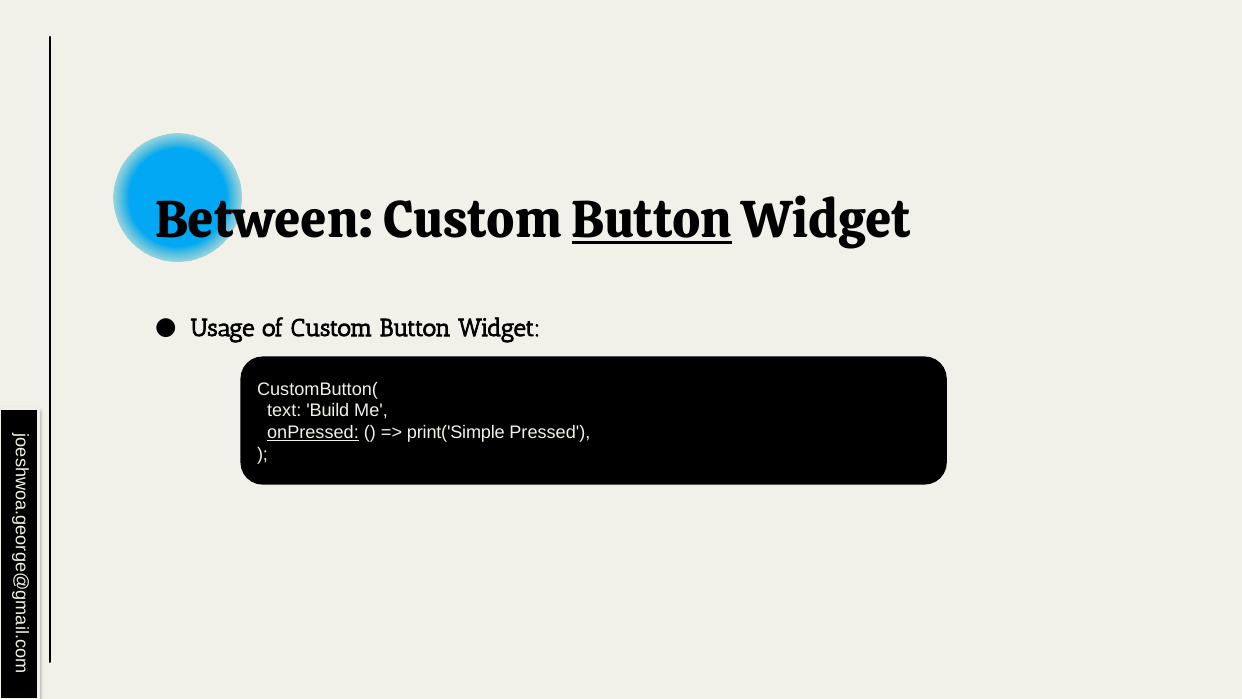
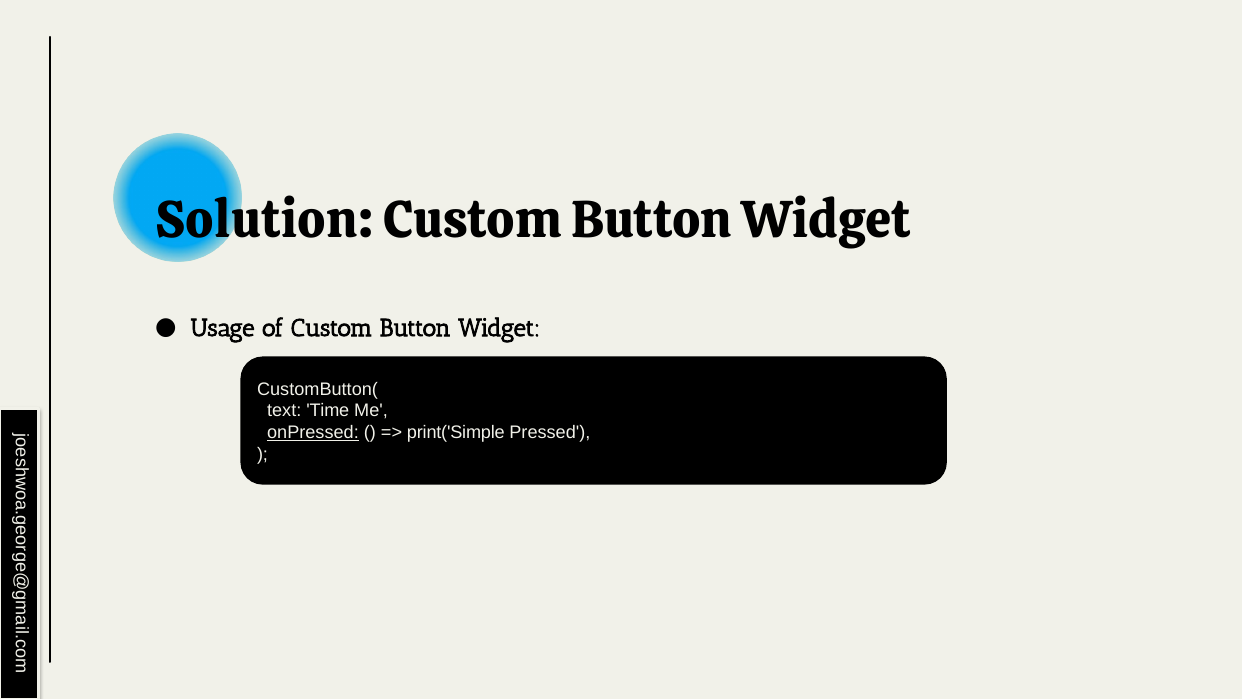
Between: Between -> Solution (264, 220)
Button underline: present -> none (652, 220)
Build: Build -> Time (328, 411)
